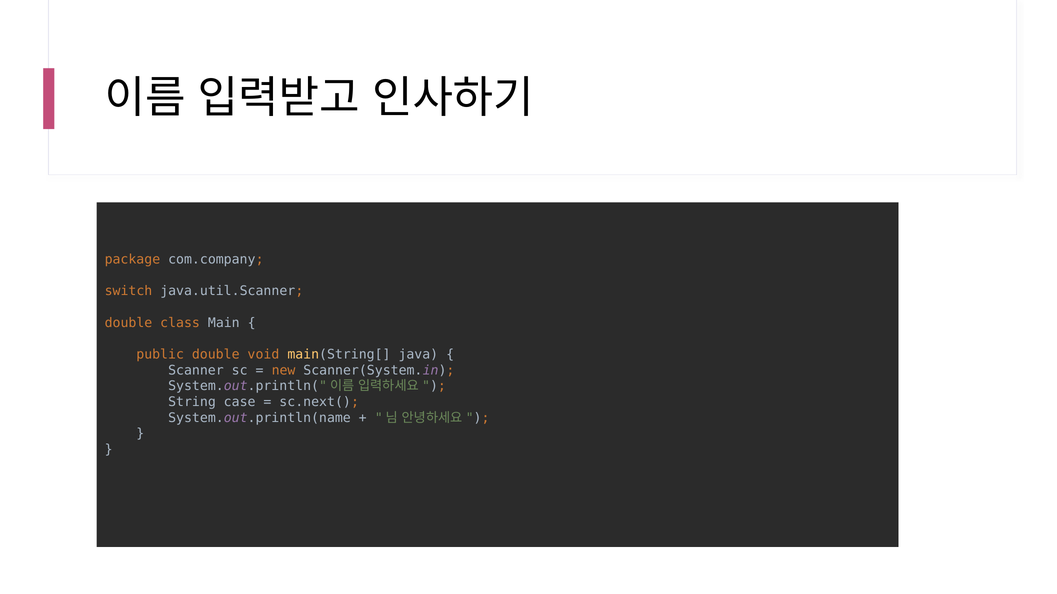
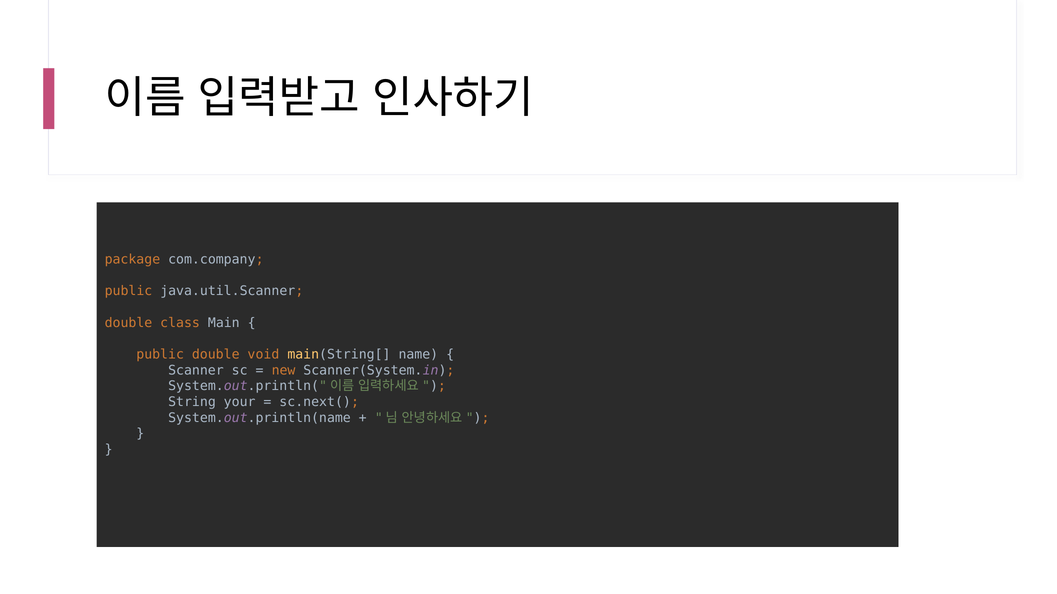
switch: switch -> public (128, 291)
java: java -> name (418, 355)
case: case -> your (240, 402)
